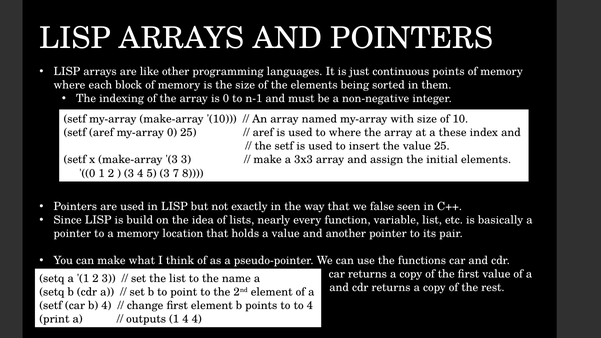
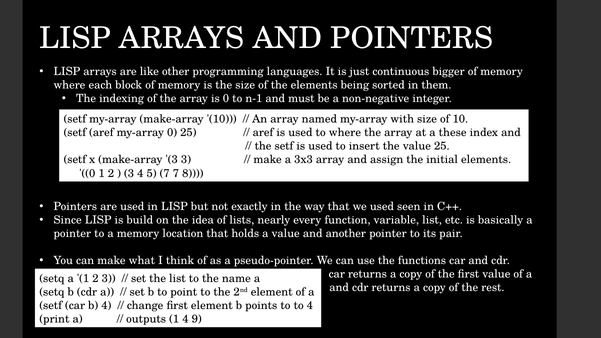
continuous points: points -> bigger (449, 71)
5 3: 3 -> 7 (165, 173)
we false: false -> used (382, 207)
4 4: 4 -> 9 (197, 319)
